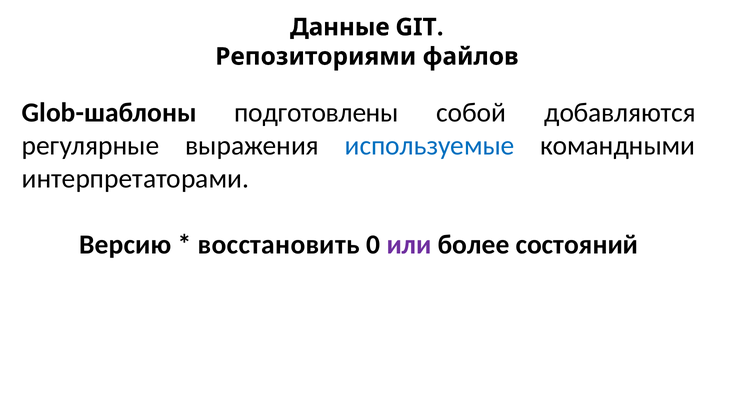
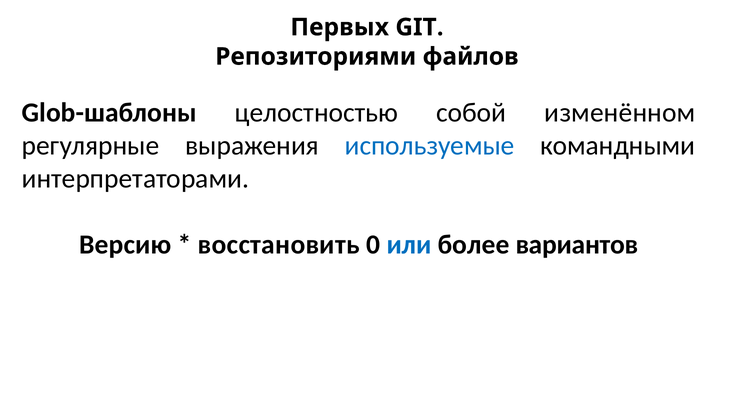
Данные: Данные -> Первых (340, 27)
подготовлены: подготовлены -> целостностью (316, 113)
добавляются: добавляются -> изменённом (620, 113)
или colour: purple -> blue (409, 245)
состояний: состояний -> вариантов (577, 245)
